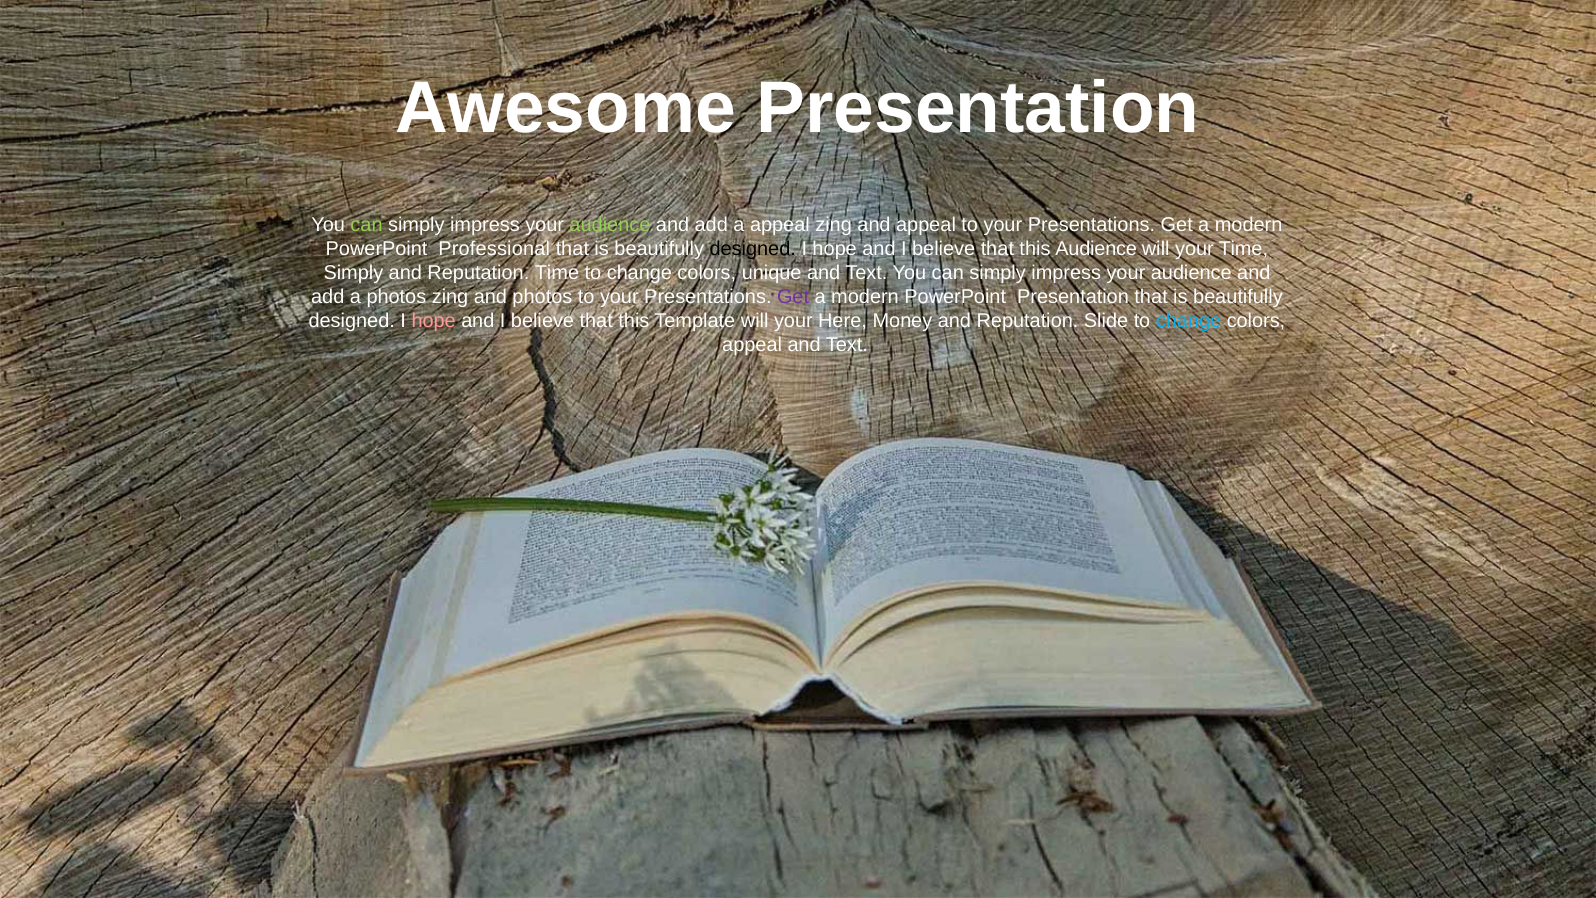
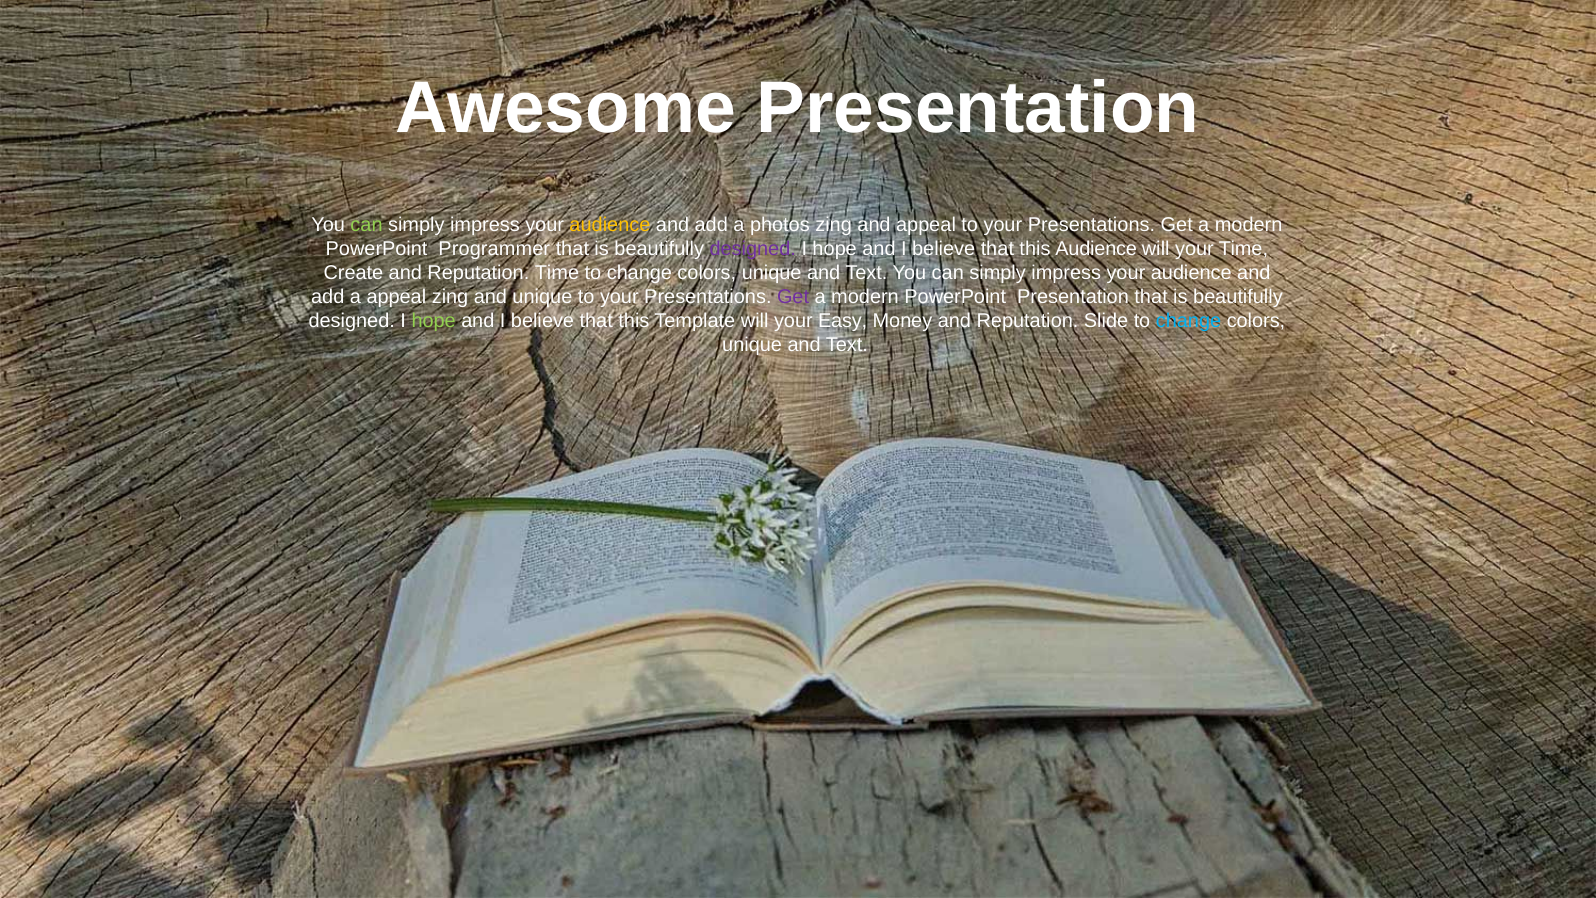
audience colour: light green -> yellow (610, 225)
a appeal: appeal -> photos (780, 225)
Professional: Professional -> Programmer (494, 249)
designed colour: black -> purple (753, 249)
Simply: Simply -> Create (353, 273)
a photos: photos -> appeal (396, 297)
and photos: photos -> unique (542, 297)
hope colour: pink -> light green (434, 321)
Here: Here -> Easy (843, 321)
appeal: appeal -> unique (752, 345)
